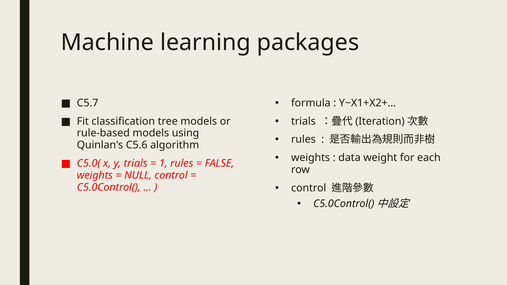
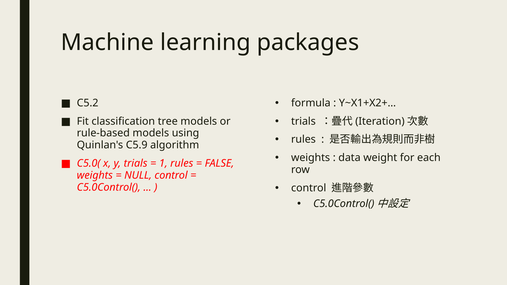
C5.7: C5.7 -> C5.2 (88, 103)
C5.6: C5.6 -> C5.9 (137, 145)
